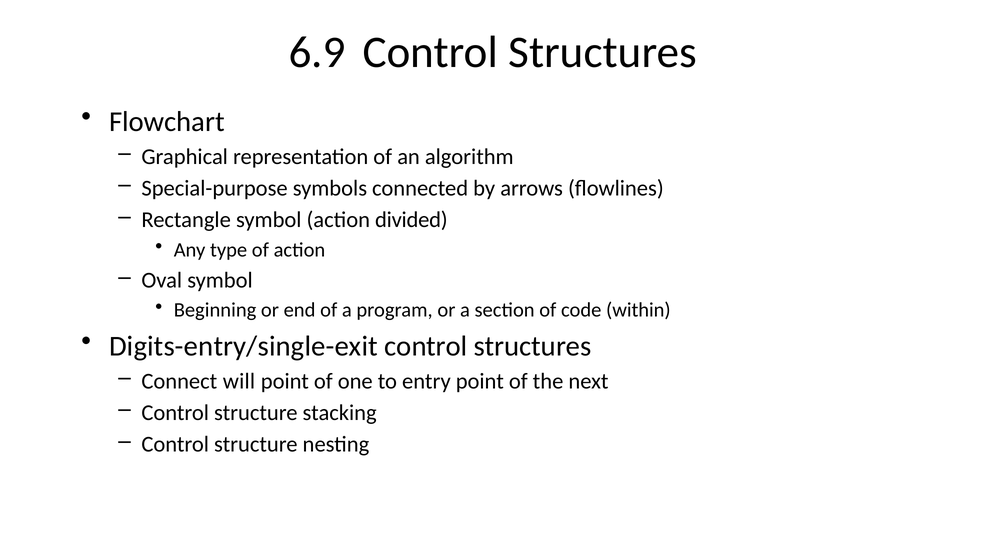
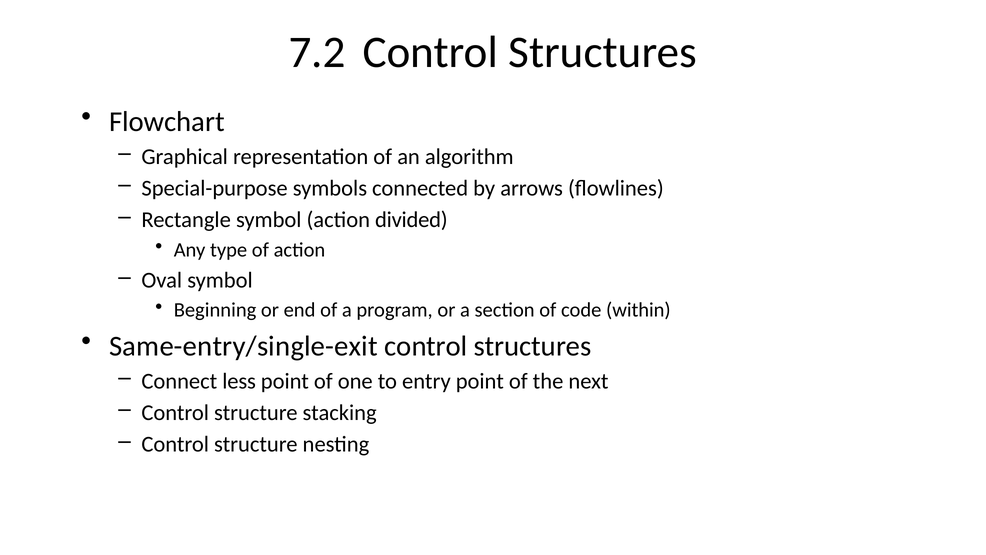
6.9: 6.9 -> 7.2 (317, 52)
Digits-entry/single-exit: Digits-entry/single-exit -> Same-entry/single-exit (243, 346)
will: will -> less (239, 381)
